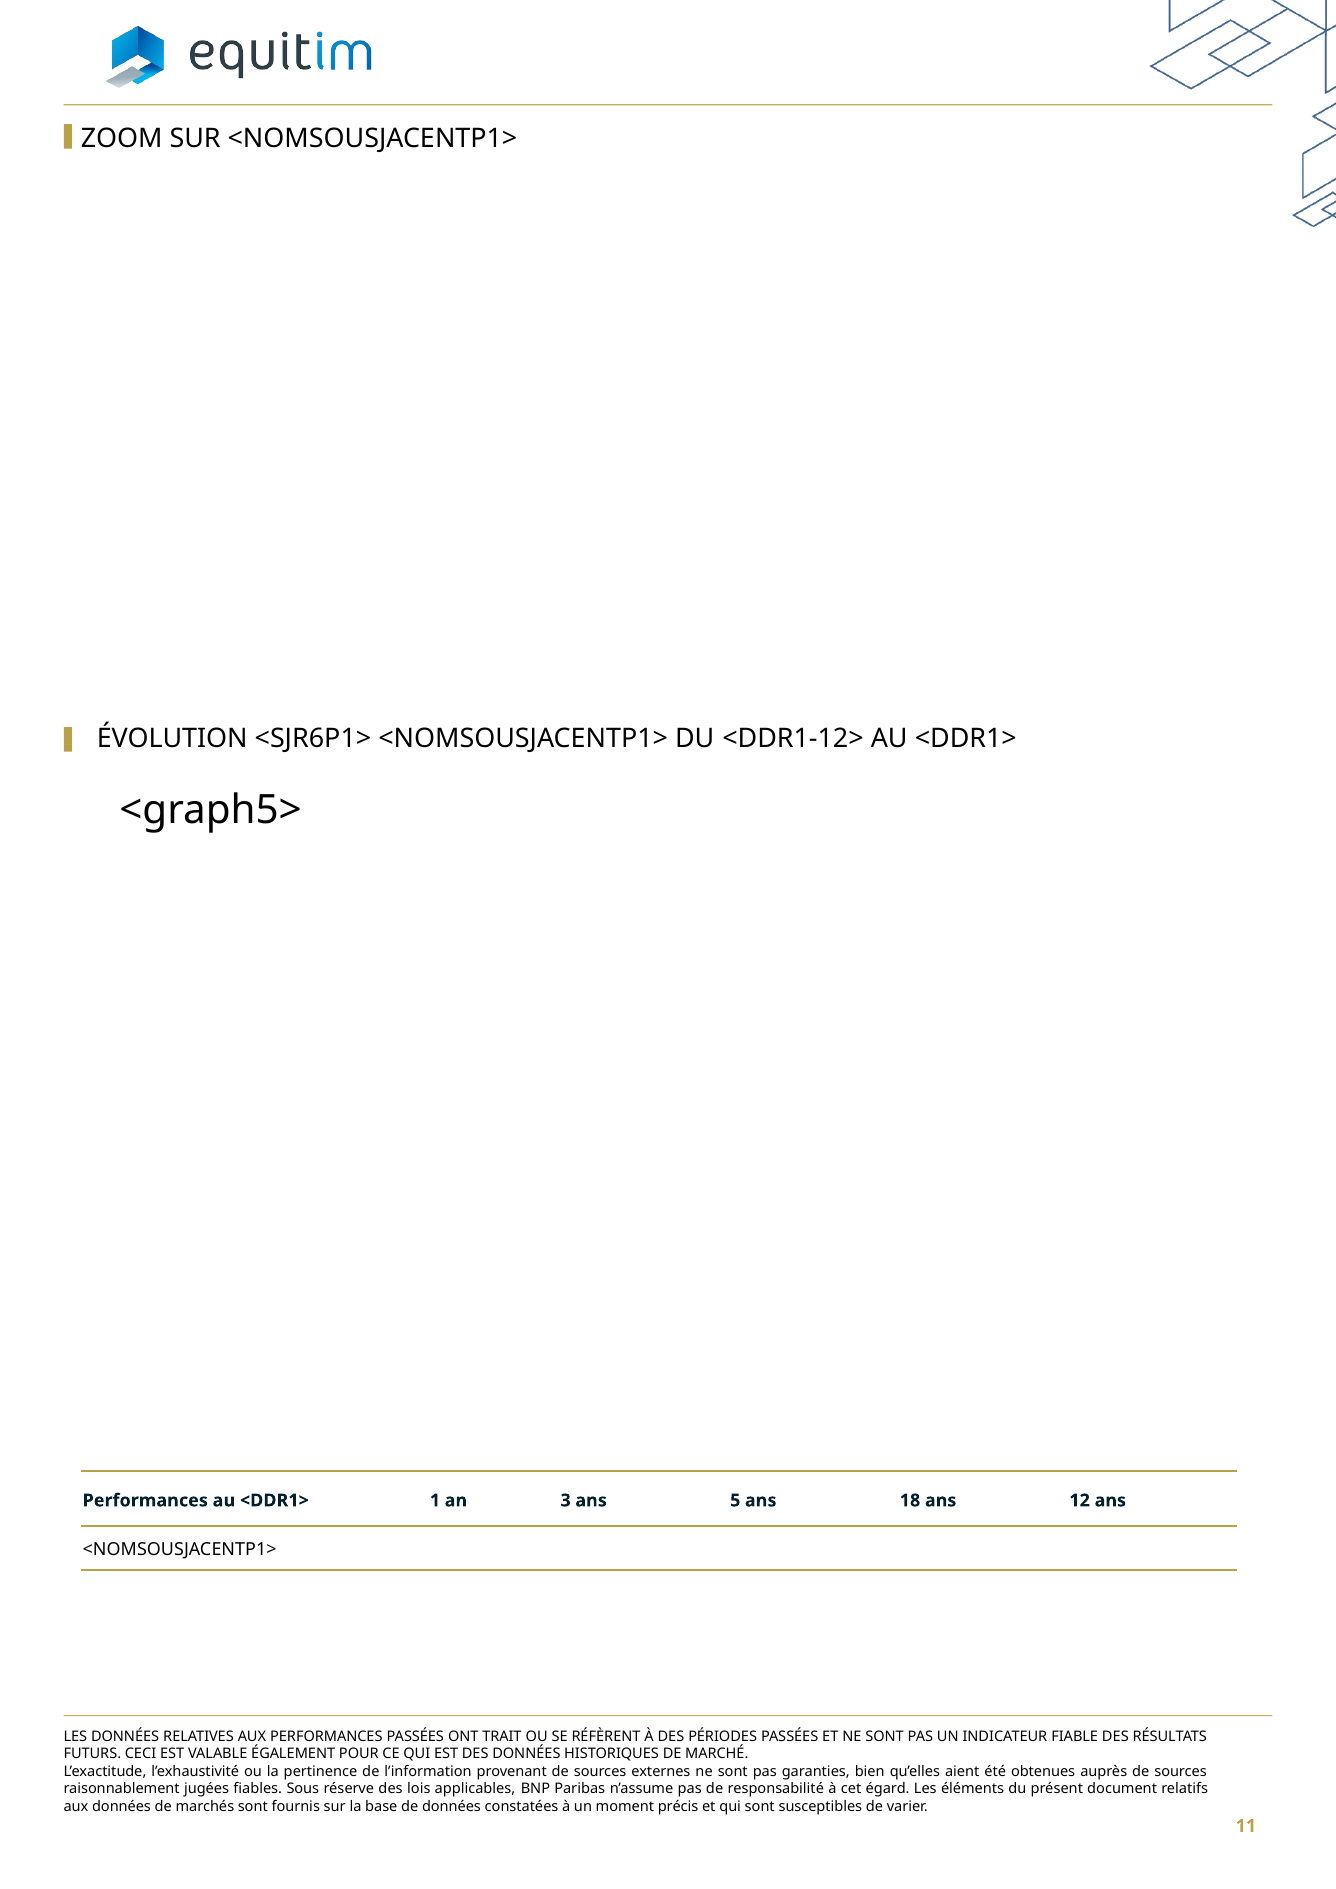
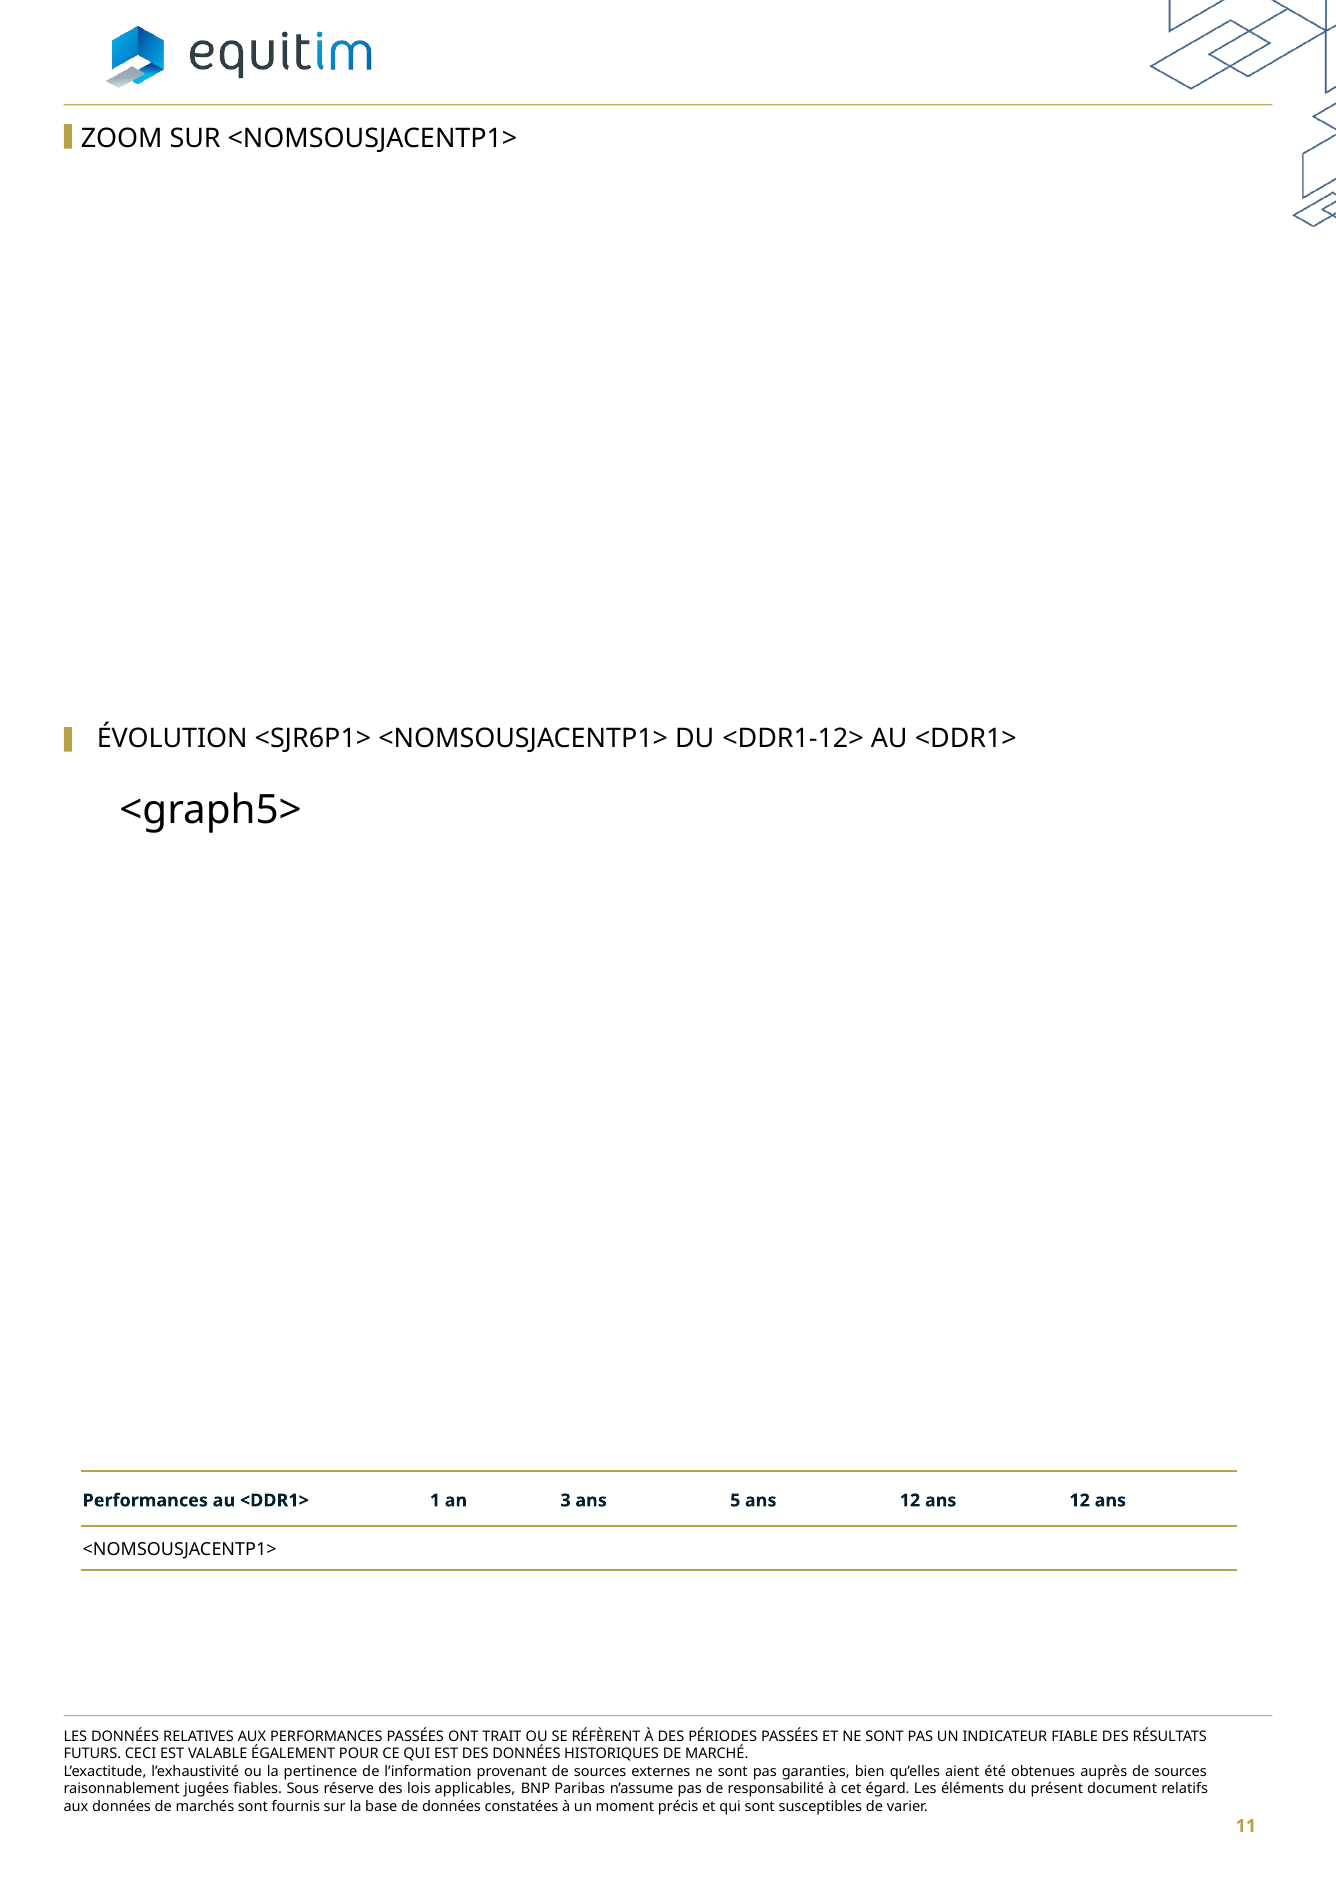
5 ans 18: 18 -> 12 (910, 1501)
